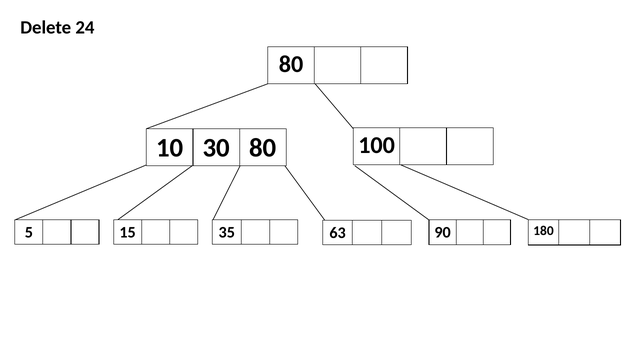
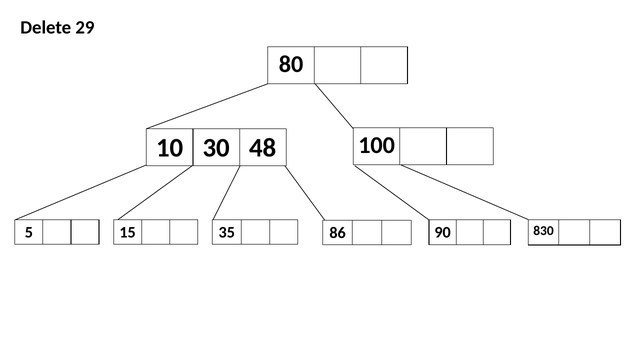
24: 24 -> 29 (85, 28)
30 80: 80 -> 48 (263, 148)
63: 63 -> 86 (338, 233)
180: 180 -> 830 (544, 231)
